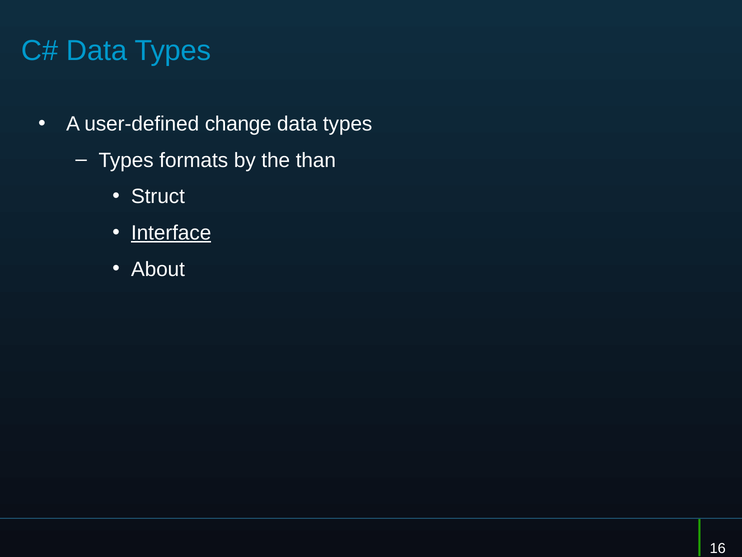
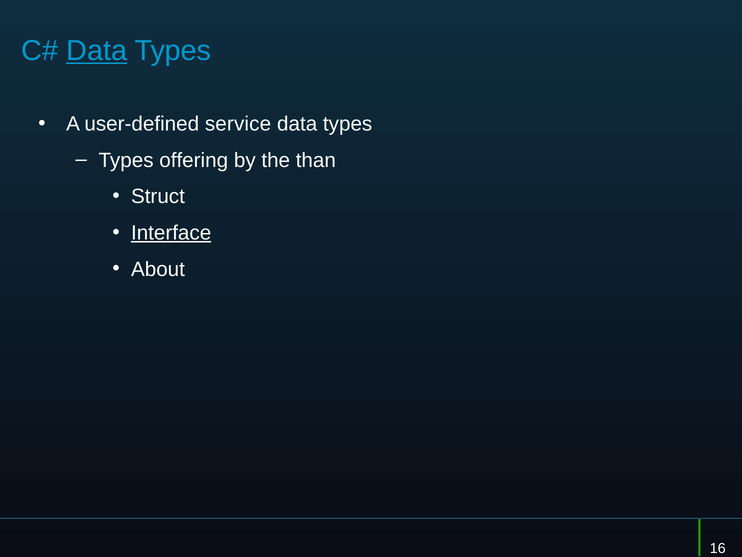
Data underline: none -> present (97, 51)
change: change -> service (238, 124)
formats: formats -> offering (194, 160)
